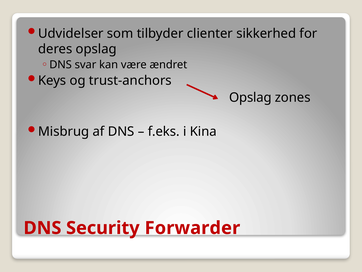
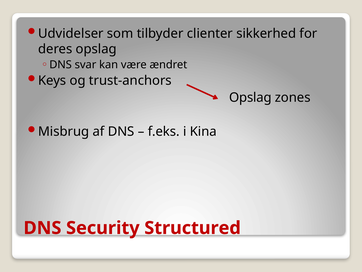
Forwarder: Forwarder -> Structured (193, 228)
